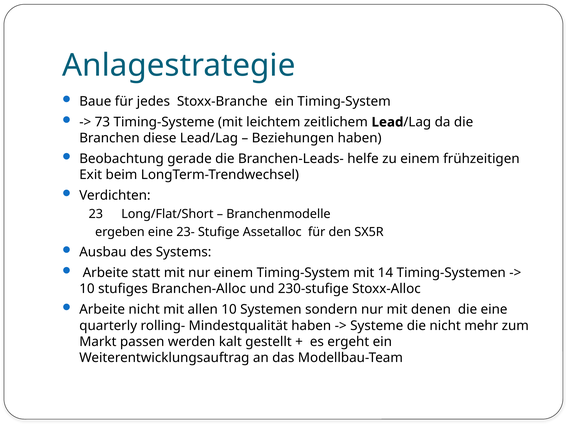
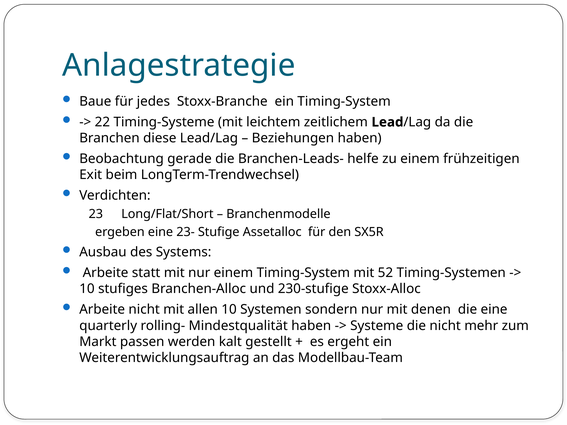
73: 73 -> 22 (102, 122)
14: 14 -> 52 (385, 273)
